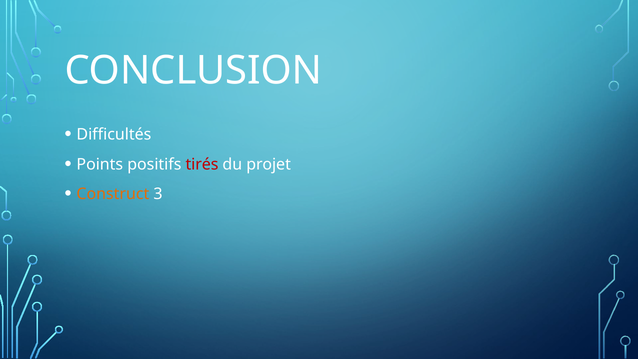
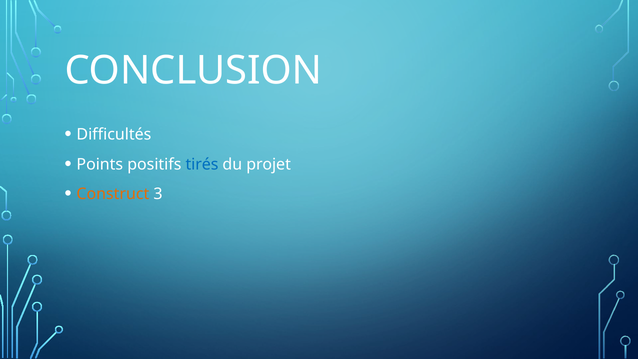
tirés colour: red -> blue (202, 164)
